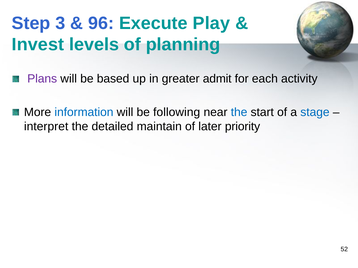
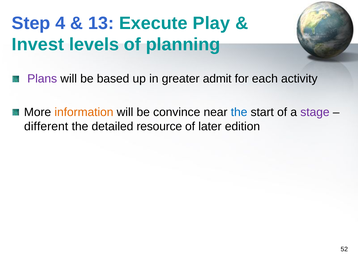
3: 3 -> 4 (60, 23)
96: 96 -> 13 (101, 23)
information colour: blue -> orange (84, 112)
following: following -> convince (177, 112)
stage colour: blue -> purple (315, 112)
interpret: interpret -> different (46, 127)
maintain: maintain -> resource (159, 127)
priority: priority -> edition (242, 127)
